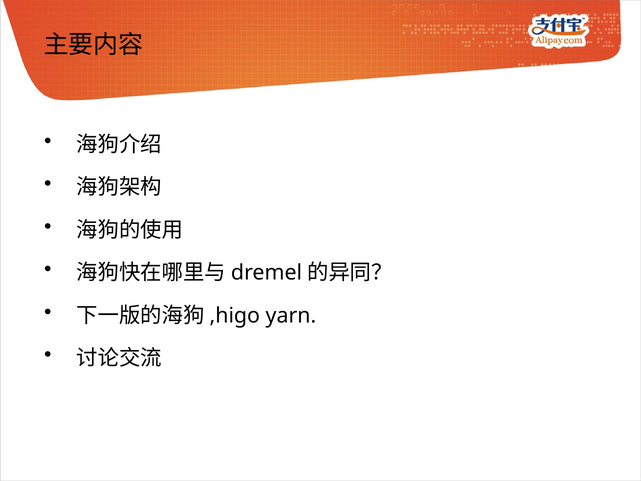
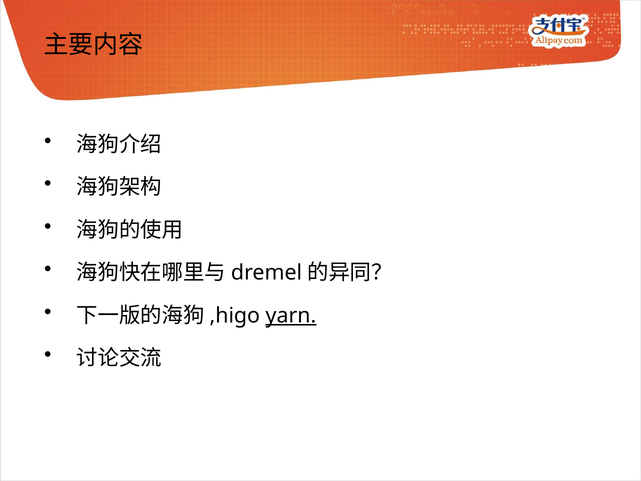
yarn underline: none -> present (291, 315)
